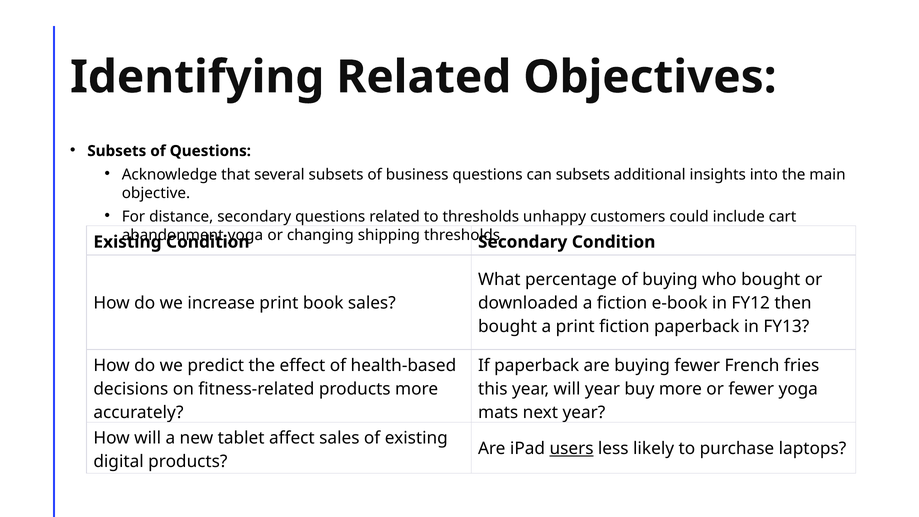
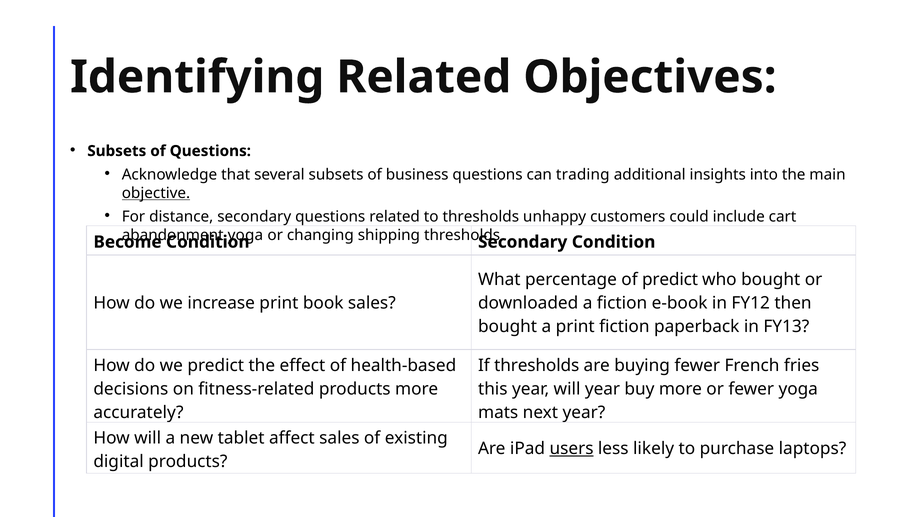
can subsets: subsets -> trading (583, 174)
objective underline: none -> present (156, 193)
Existing: Existing -> Become (128, 242)
of buying: buying -> predict (670, 280)
If paperback: paperback -> thresholds (537, 366)
